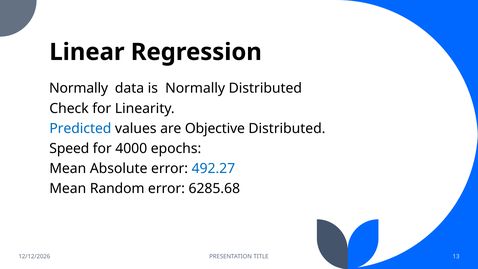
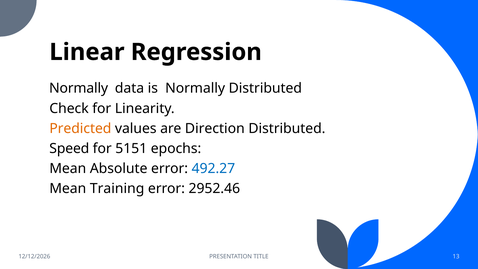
Predicted colour: blue -> orange (80, 128)
Objective: Objective -> Direction (215, 128)
4000: 4000 -> 5151 (131, 148)
Random: Random -> Training (117, 189)
6285.68: 6285.68 -> 2952.46 (214, 189)
